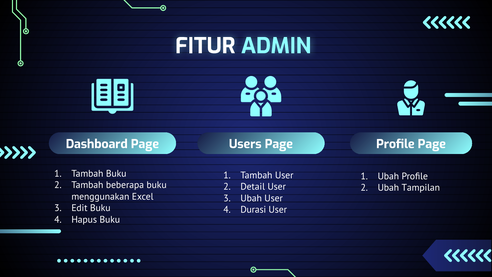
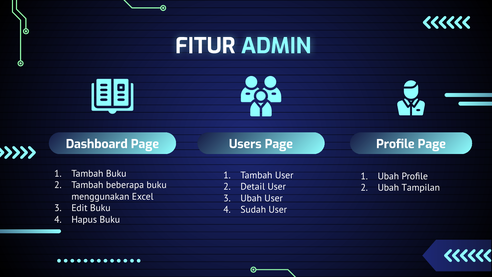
Durasi: Durasi -> Sudah (253, 210)
